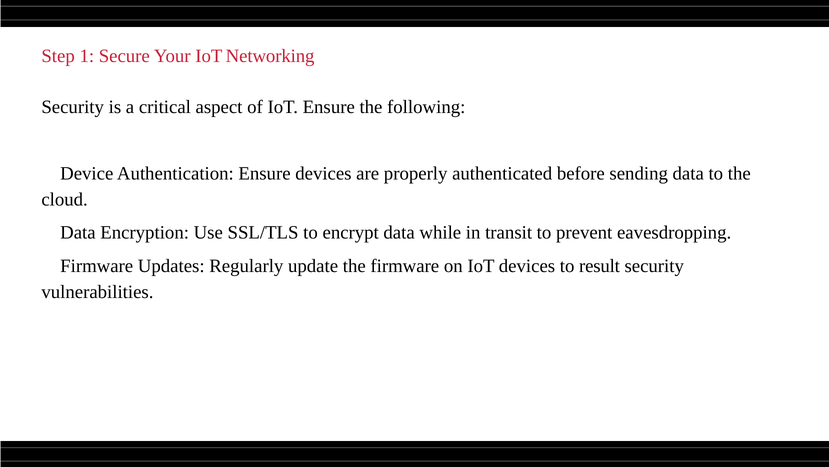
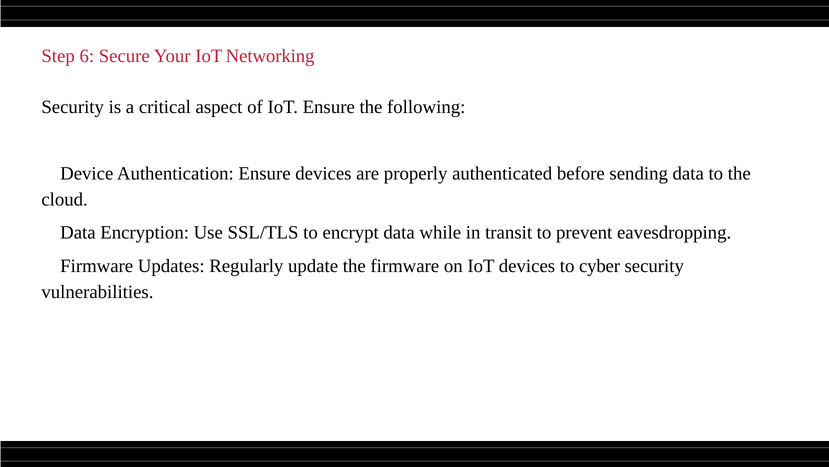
1: 1 -> 6 (87, 56)
result: result -> cyber (600, 266)
